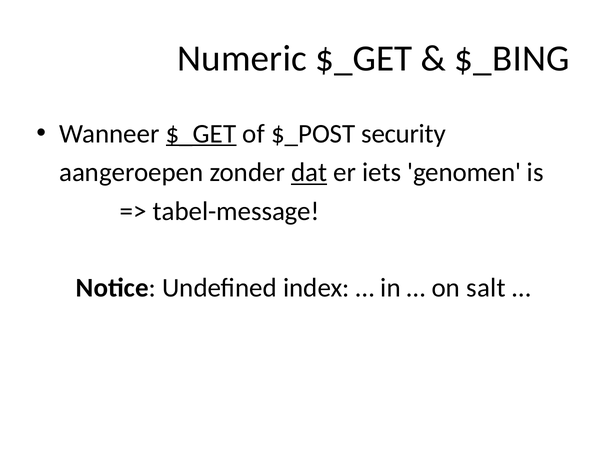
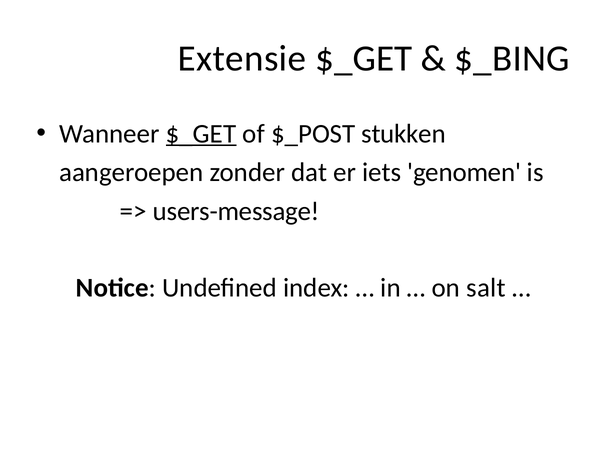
Numeric: Numeric -> Extensie (242, 59)
security: security -> stukken (404, 134)
dat underline: present -> none (309, 173)
tabel-message: tabel-message -> users-message (236, 212)
